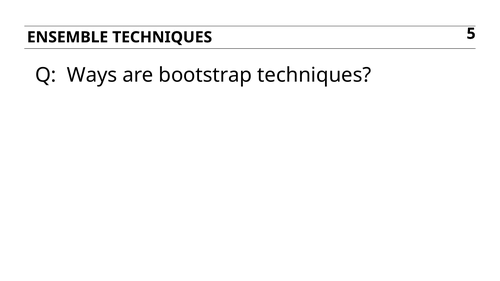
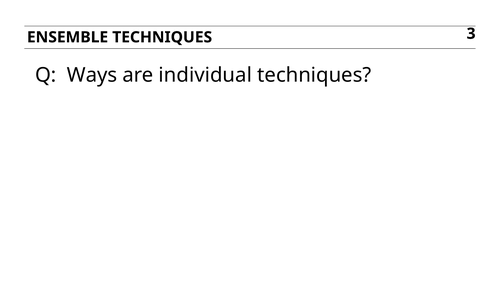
5: 5 -> 3 (471, 34)
bootstrap: bootstrap -> individual (205, 75)
